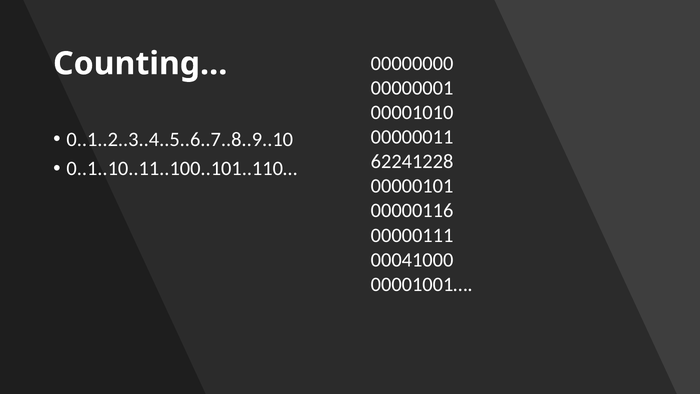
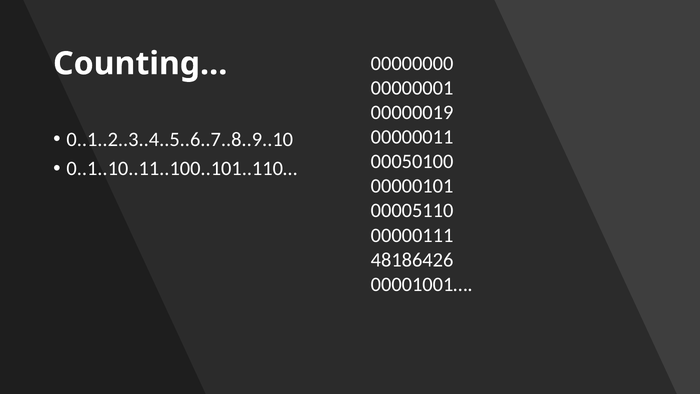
00001010: 00001010 -> 00000019 (412, 113)
62241228: 62241228 -> 00050100 (412, 162)
00000116: 00000116 -> 00005110 (412, 211)
00041000: 00041000 -> 48186426 (412, 260)
